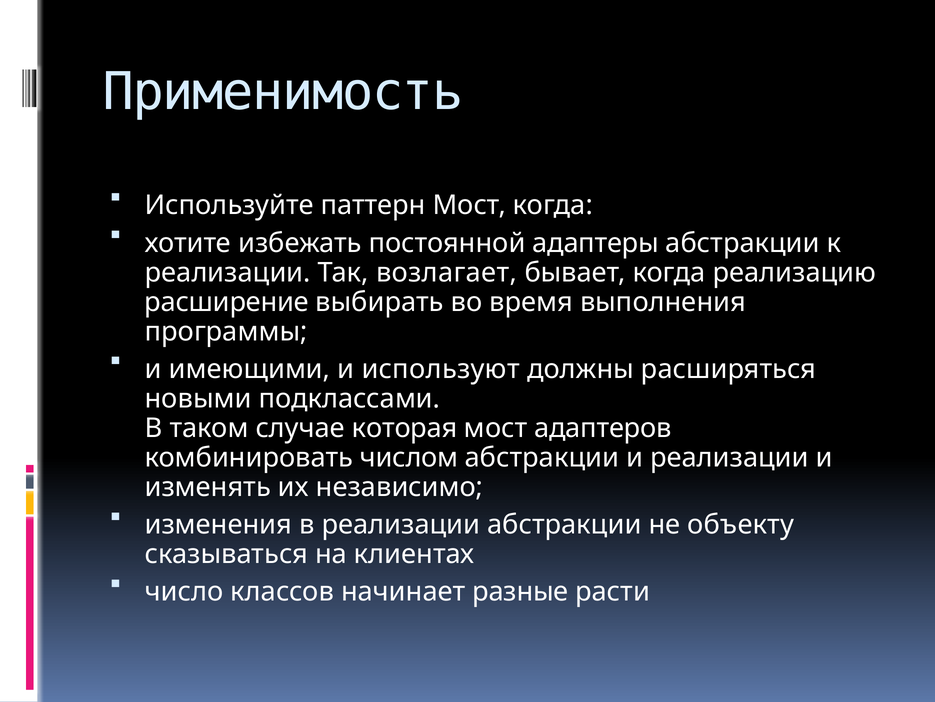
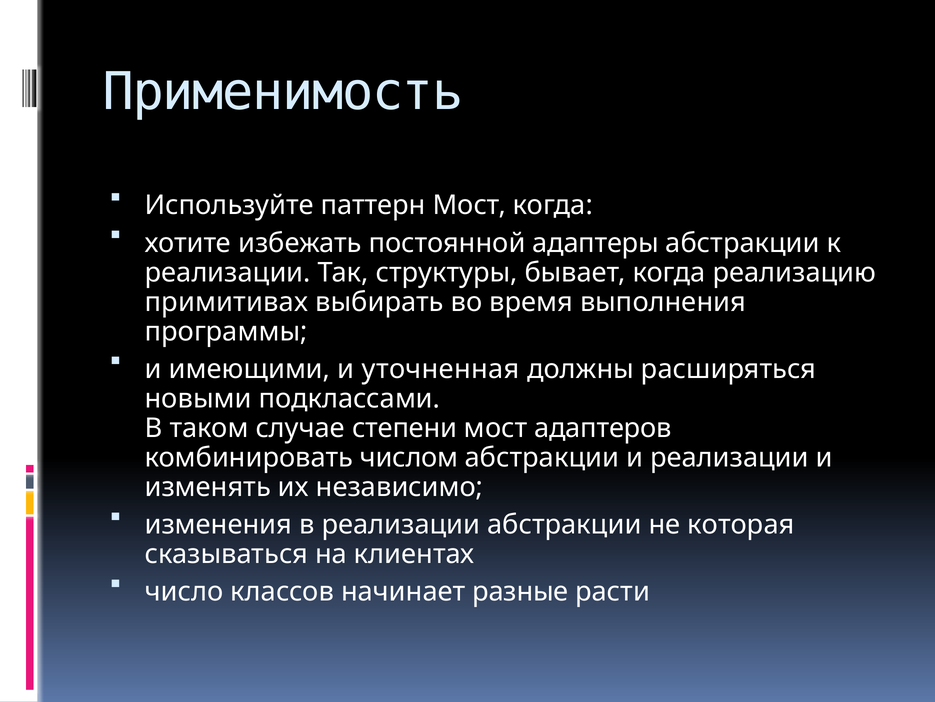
возлагает: возлагает -> структуры (447, 272)
расширение: расширение -> примитивах (226, 302)
используют: используют -> уточненная (441, 369)
которая: которая -> степени (405, 428)
объекту: объекту -> которая (741, 524)
